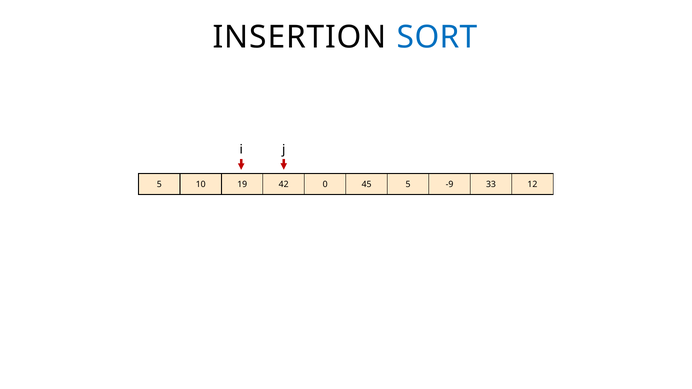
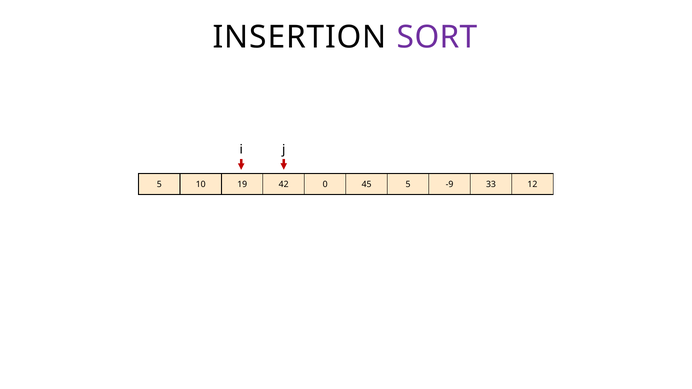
SORT colour: blue -> purple (437, 38)
